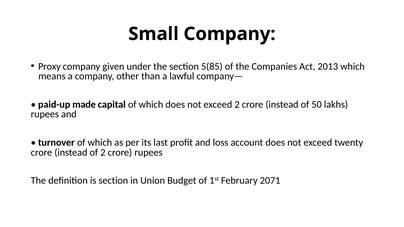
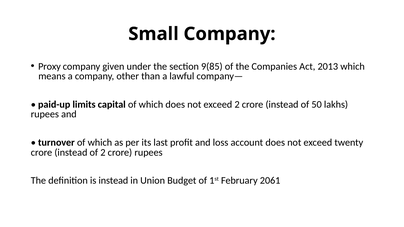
5(85: 5(85 -> 9(85 (212, 67)
made: made -> limits (84, 105)
is section: section -> instead (113, 181)
2071: 2071 -> 2061 (270, 181)
